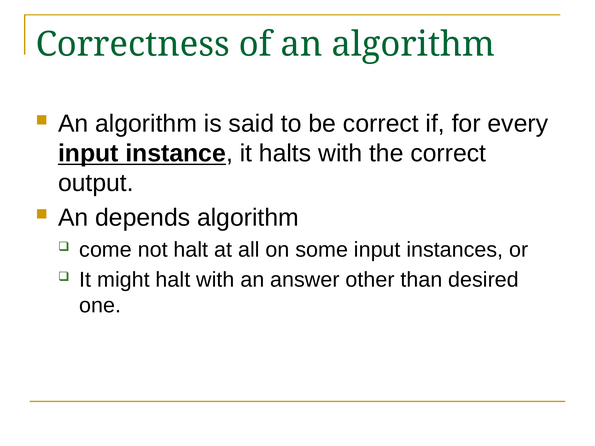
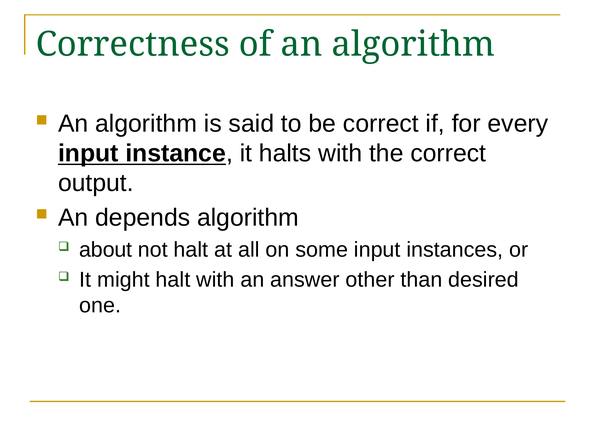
come: come -> about (106, 250)
